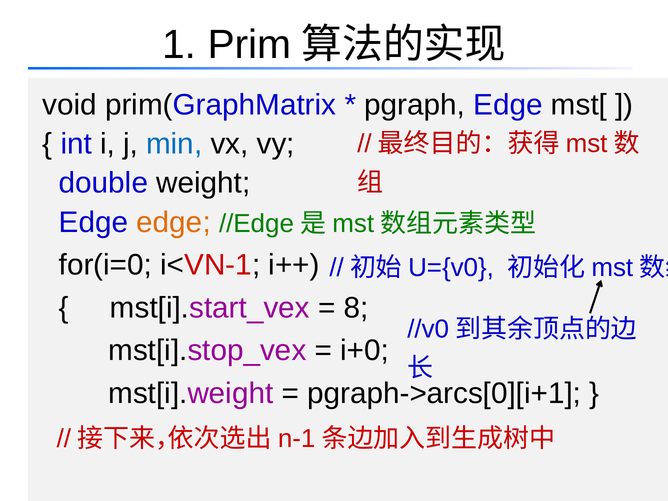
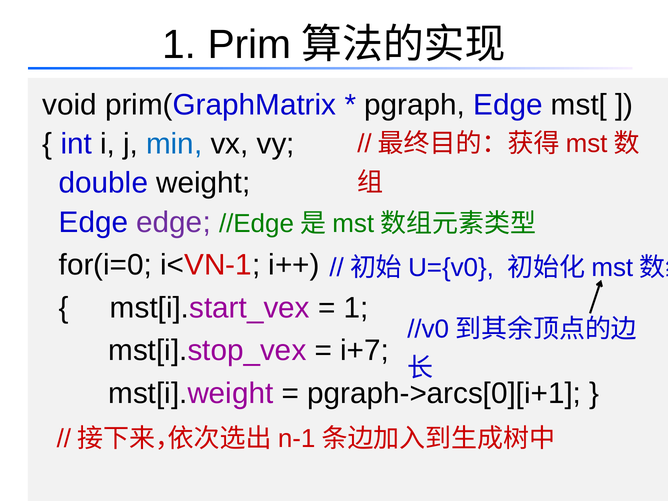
edge colour: orange -> purple (174, 222)
8: 8 -> 1 (356, 308)
i+0: i+0 -> i+7 (365, 351)
